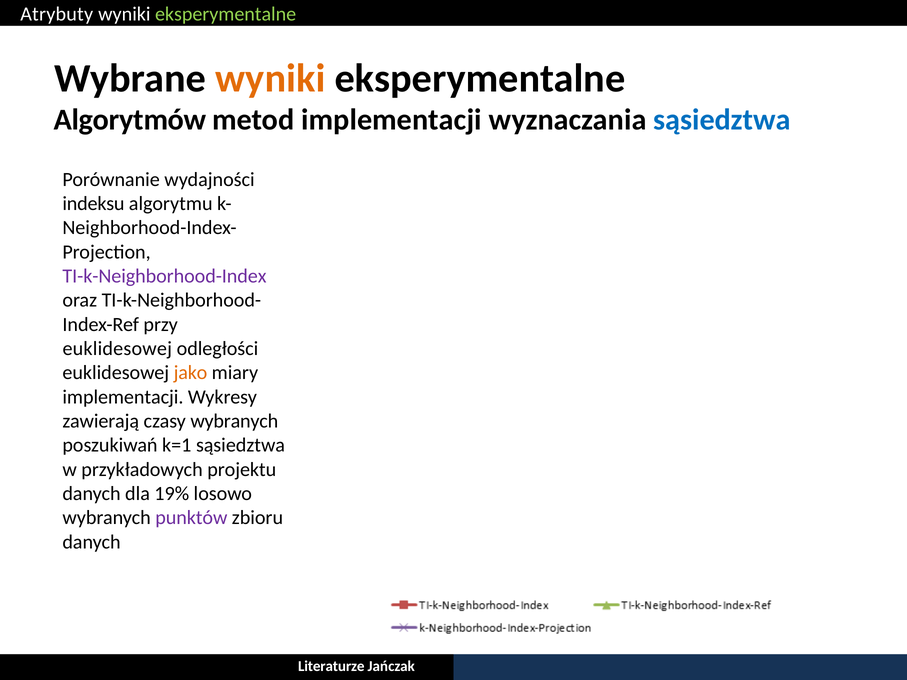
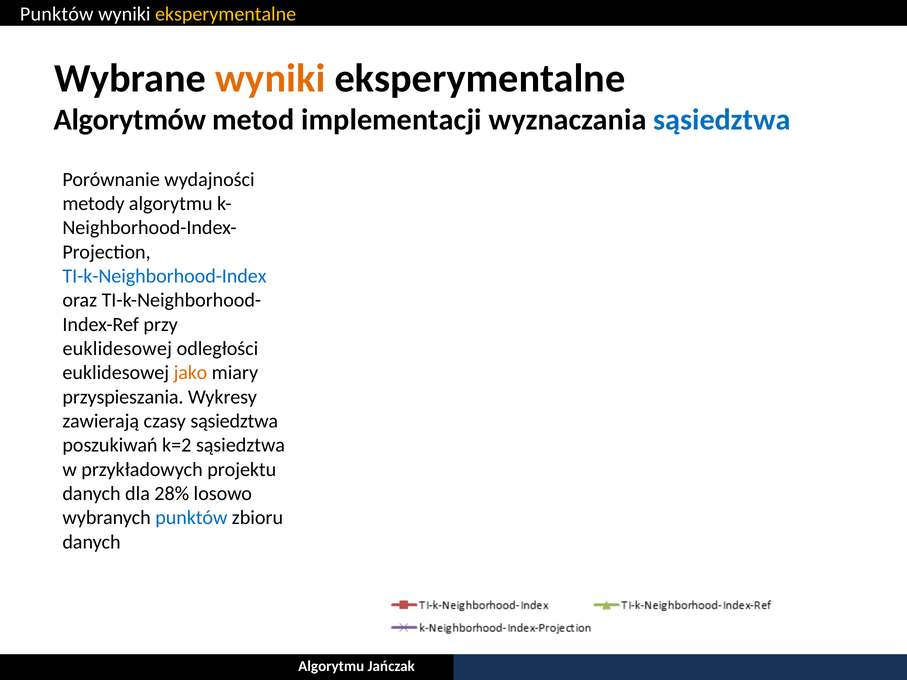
Atrybuty: Atrybuty -> Punktów (57, 14)
eksperymentalne colour: light green -> yellow (226, 14)
indeksu: indeksu -> metody (93, 204)
TI-k-Neighborhood-Index colour: purple -> blue (164, 276)
implementacji: implementacji -> przyspieszania (123, 397)
czasy wybranych: wybranych -> sąsiedztwa (234, 421)
k=1: k=1 -> k=2 (177, 445)
19%: 19% -> 28% (172, 494)
punktów colour: purple -> blue (191, 518)
Literaturze: Literaturze -> Algorytmu (331, 667)
